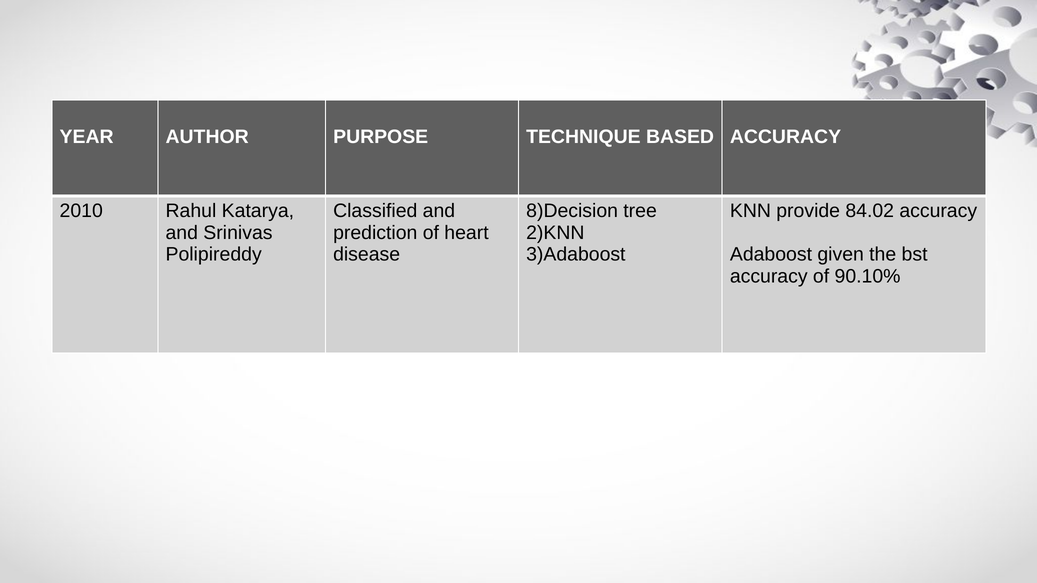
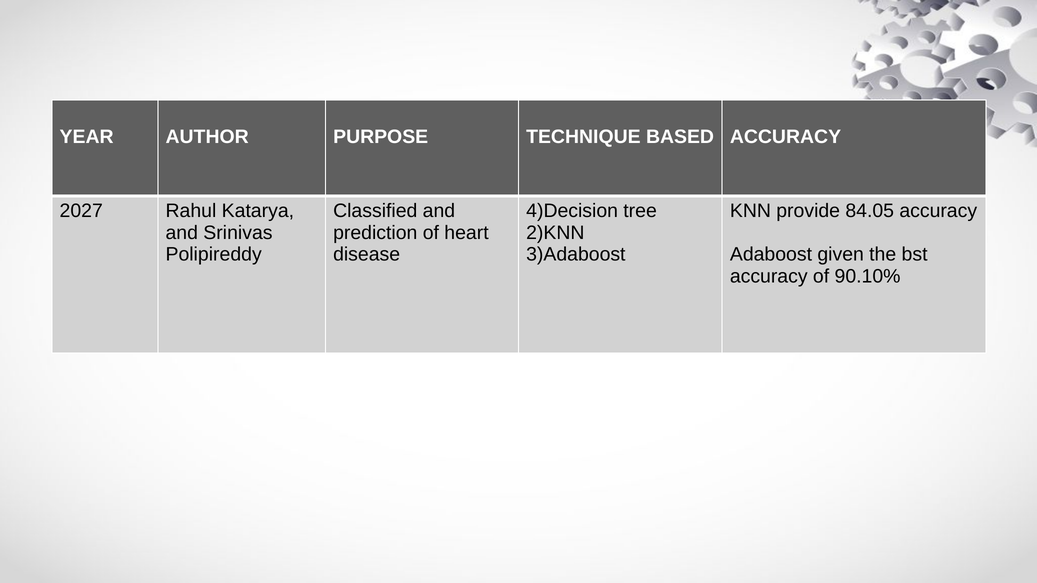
2010: 2010 -> 2027 (81, 211)
8)Decision: 8)Decision -> 4)Decision (572, 211)
84.02: 84.02 -> 84.05 (870, 211)
